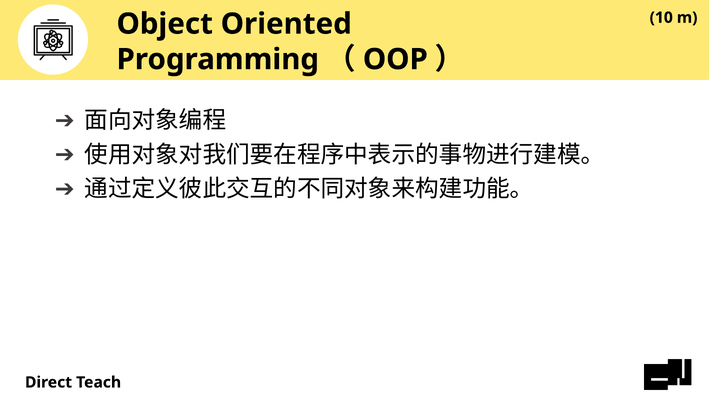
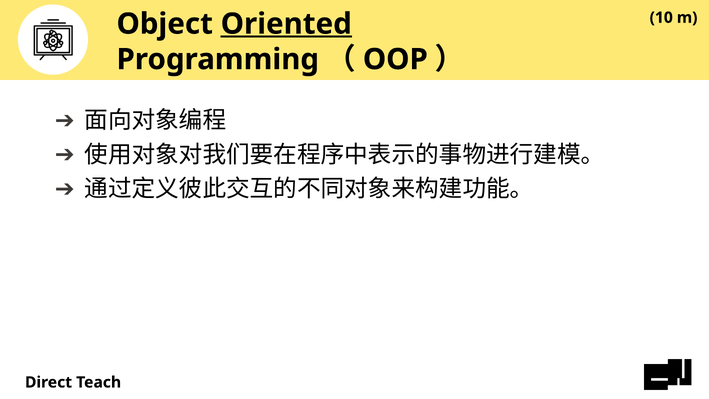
Oriented underline: none -> present (286, 24)
